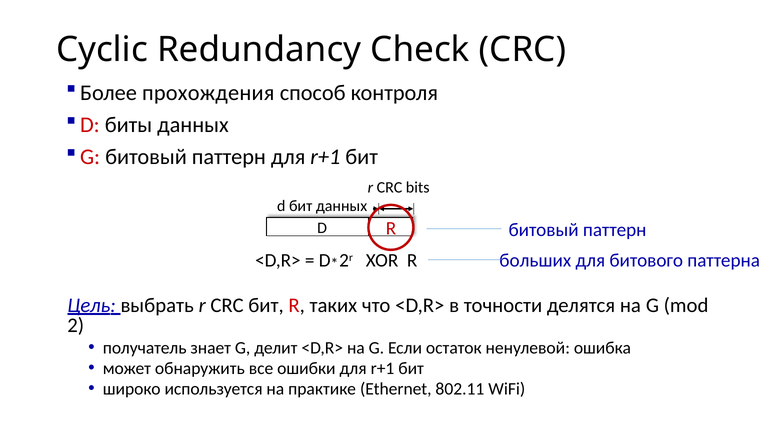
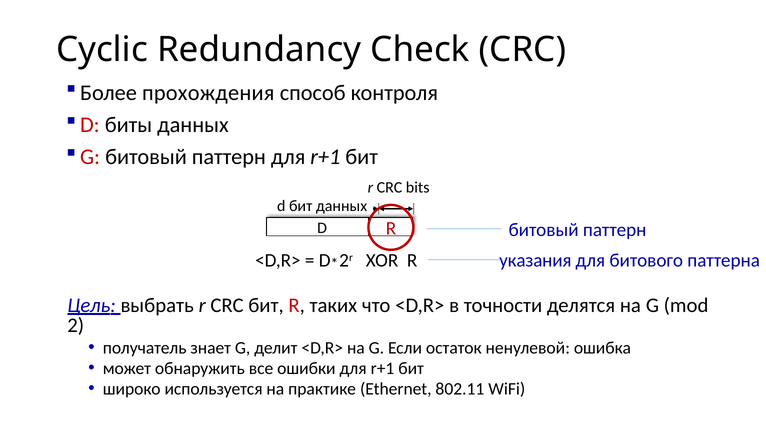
больших: больших -> указания (535, 260)
